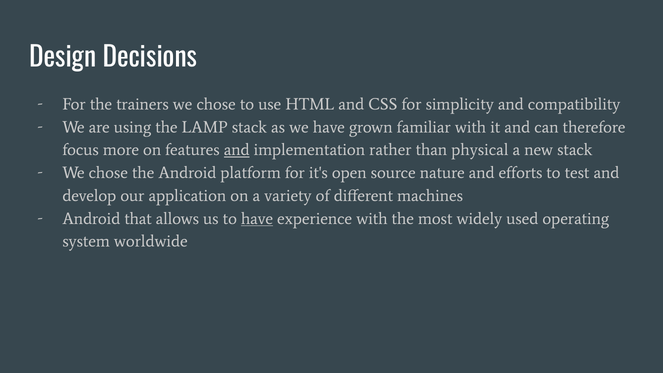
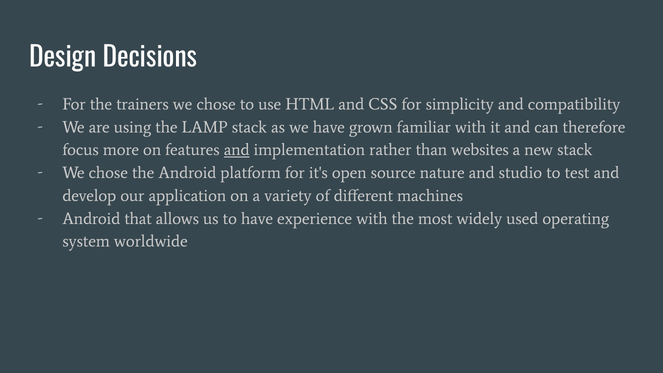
physical: physical -> websites (480, 150)
efforts: efforts -> studio (520, 173)
have underline: present -> none (257, 219)
